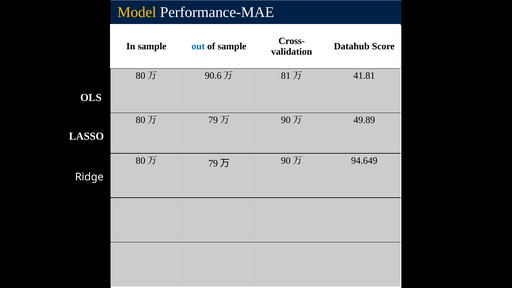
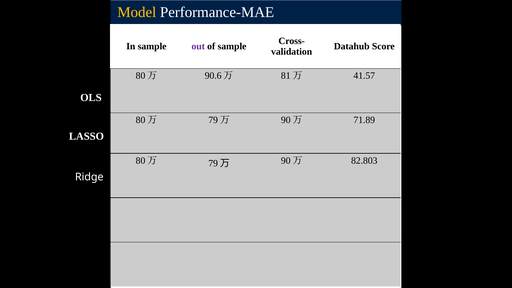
out colour: blue -> purple (198, 46)
41.81: 41.81 -> 41.57 (364, 76)
49.89: 49.89 -> 71.89 (364, 120)
94.649: 94.649 -> 82.803 (364, 161)
